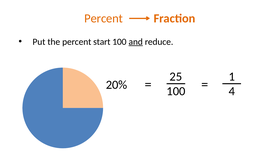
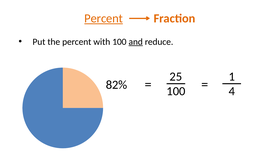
Percent underline: none -> present (104, 18)
start: start -> with (102, 42)
20%: 20% -> 82% (117, 85)
